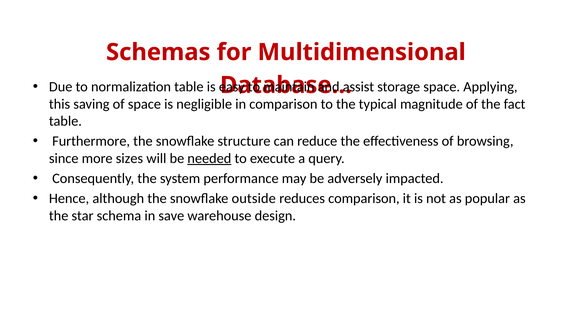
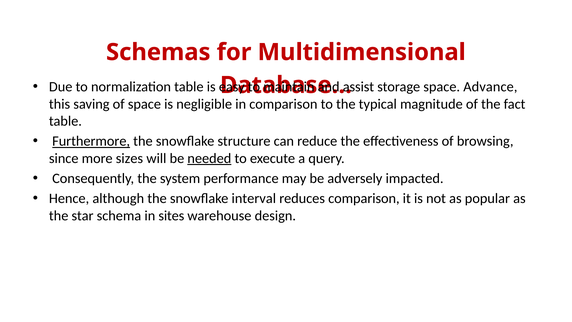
Applying: Applying -> Advance (490, 87)
Furthermore underline: none -> present (91, 141)
outside: outside -> interval (254, 198)
save: save -> sites (171, 215)
